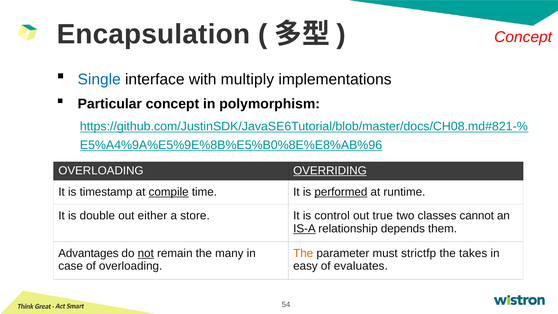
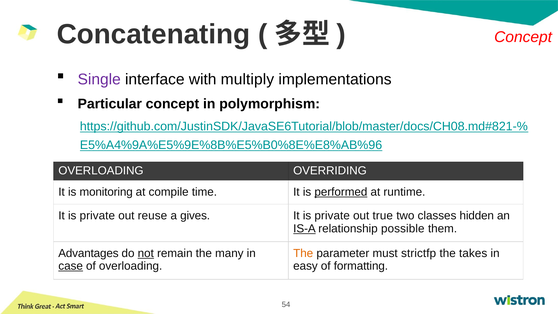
Encapsulation: Encapsulation -> Concatenating (153, 34)
Single colour: blue -> purple (99, 79)
OVERRIDING underline: present -> none (330, 171)
timestamp: timestamp -> monitoring (106, 192)
compile underline: present -> none (169, 192)
double: double -> private (97, 216)
either: either -> reuse (152, 216)
store: store -> gives (195, 216)
control: control -> private (332, 216)
cannot: cannot -> hidden (477, 216)
depends: depends -> possible (403, 228)
case underline: none -> present (71, 266)
evaluates: evaluates -> formatting (361, 266)
